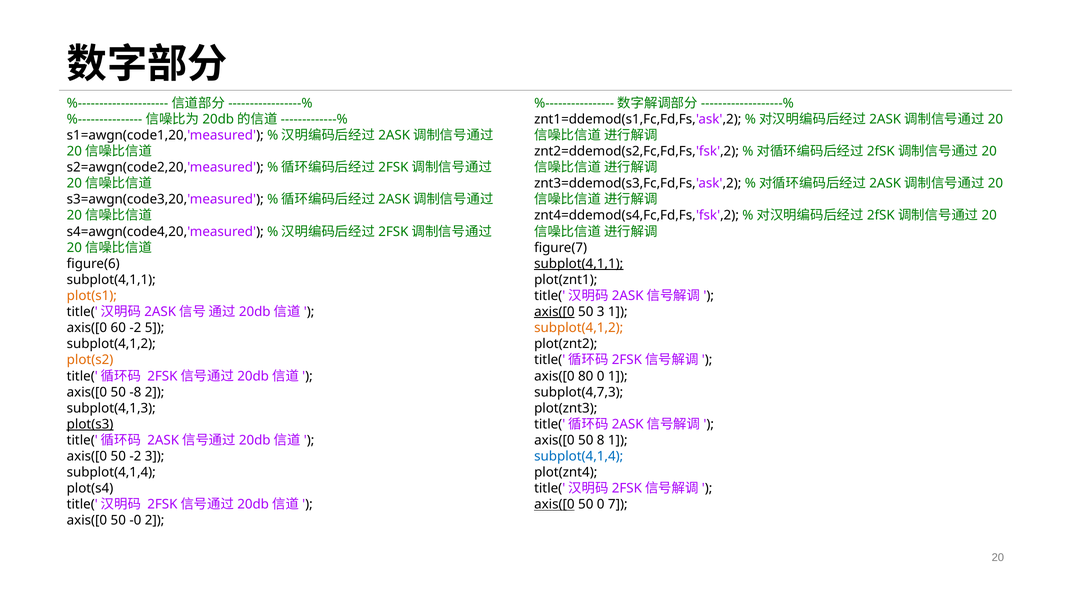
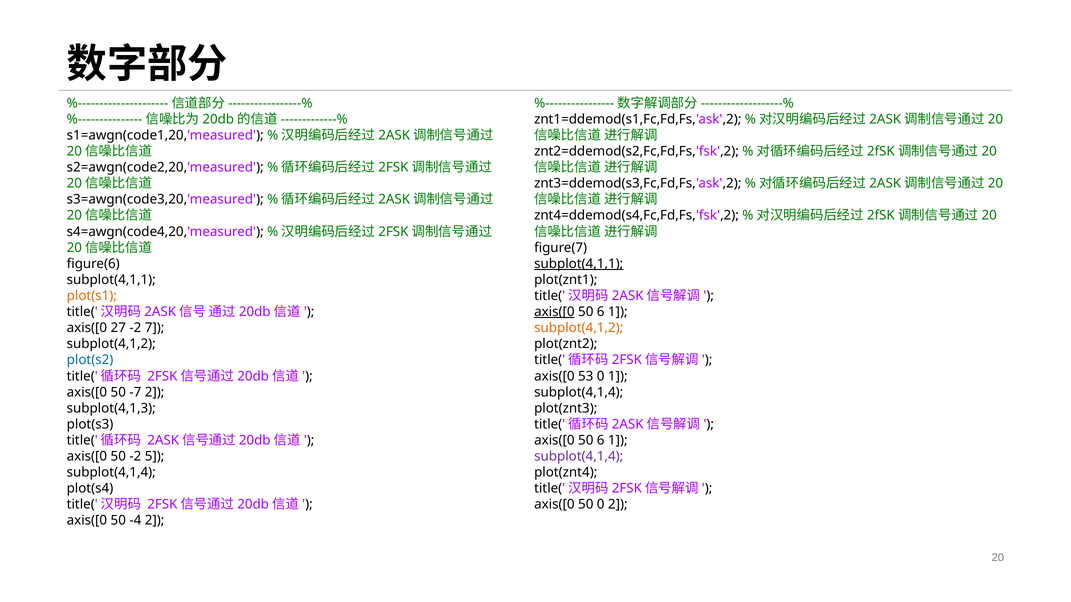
3: 3 -> 6 (601, 312)
60: 60 -> 27 (118, 328)
5: 5 -> 7 (155, 328)
plot(s2 colour: orange -> blue (90, 360)
80: 80 -> 53 (586, 376)
-8: -8 -> -7 (135, 392)
subplot(4,7,3: subplot(4,7,3 -> subplot(4,1,4 (579, 392)
plot(s3 underline: present -> none (90, 425)
8: 8 -> 6 (601, 441)
-2 3: 3 -> 5 (155, 457)
subplot(4,1,4 colour: blue -> purple (579, 457)
axis([0 underline: present -> none (554, 505)
0 7: 7 -> 2 (618, 505)
-0: -0 -> -4 (135, 521)
